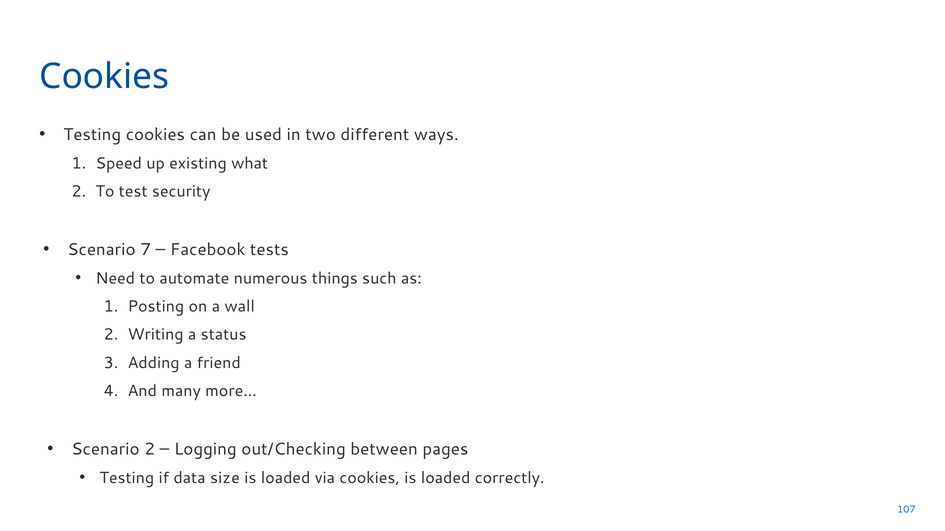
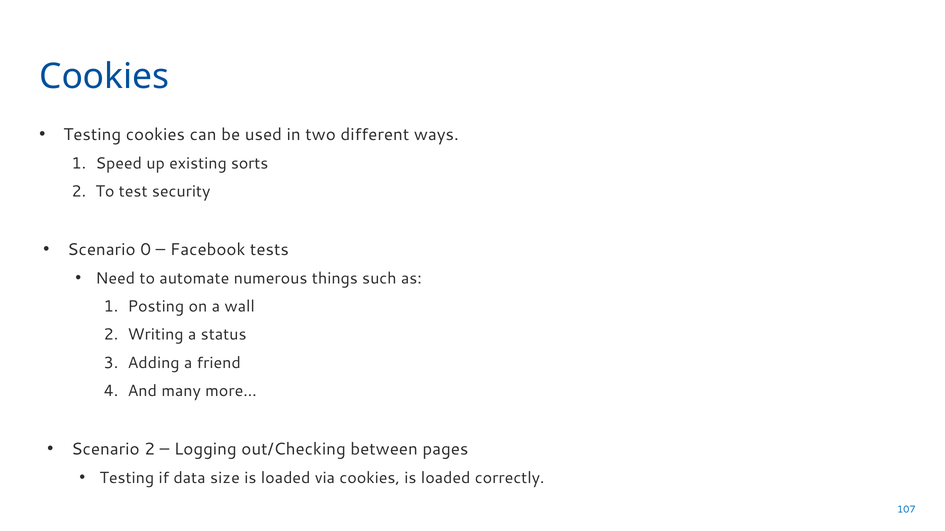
what: what -> sorts (250, 163)
7: 7 -> 0 (146, 250)
